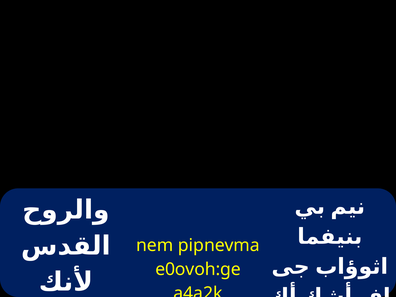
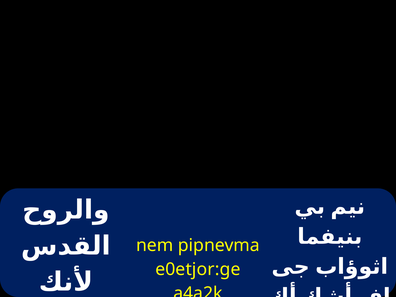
e0ovoh:ge: e0ovoh:ge -> e0etjor:ge (198, 269)
